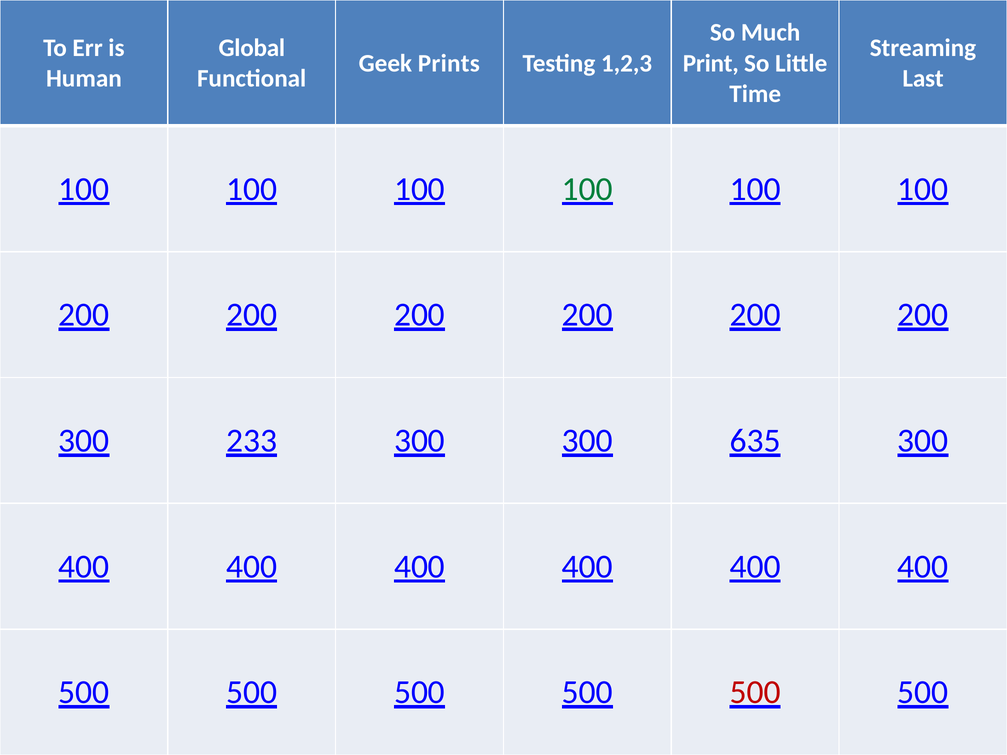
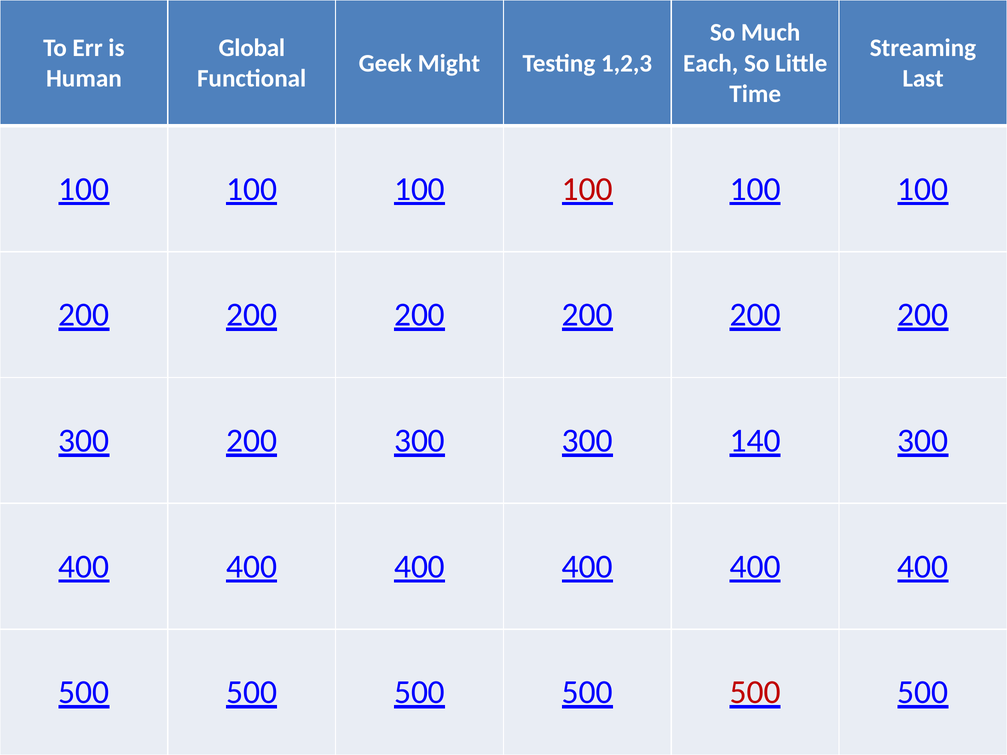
Prints: Prints -> Might (449, 63)
Print: Print -> Each (711, 63)
100 colour: green -> red (587, 189)
300 233: 233 -> 200 (252, 441)
635: 635 -> 140 (755, 441)
